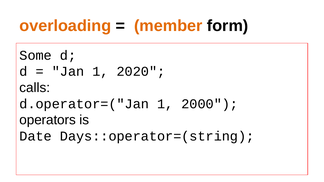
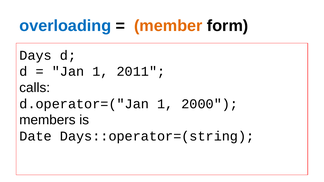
overloading colour: orange -> blue (65, 26)
Some: Some -> Days (36, 55)
2020: 2020 -> 2011 (141, 72)
operators: operators -> members (48, 120)
